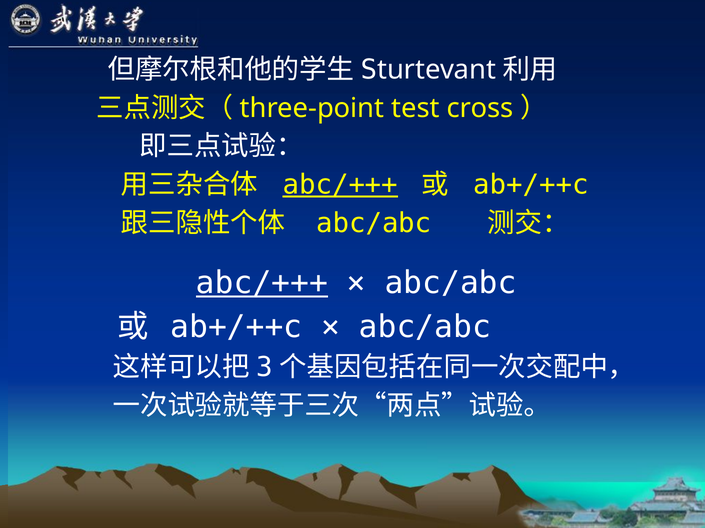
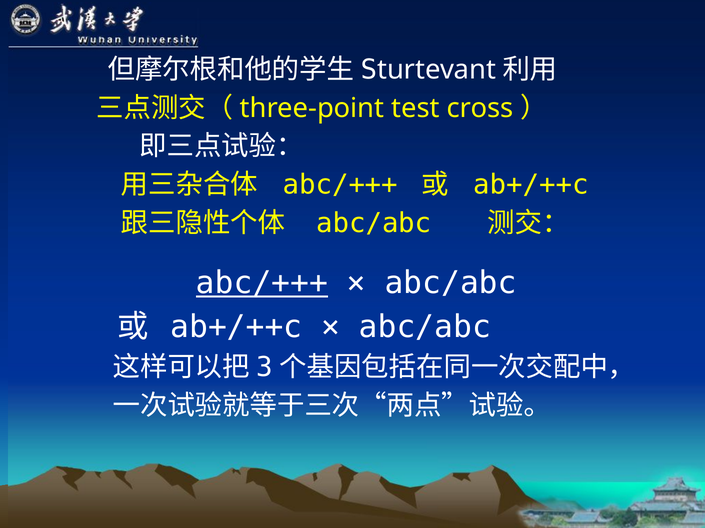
abc/+++ underline: present -> none (340, 185)
